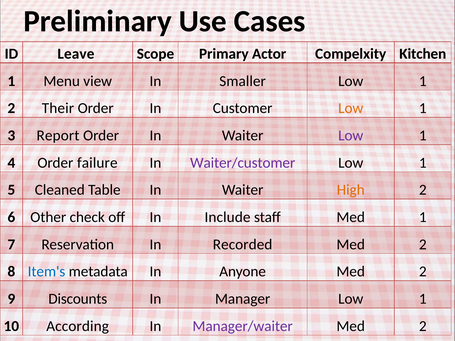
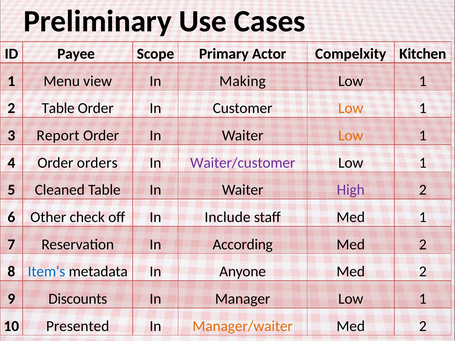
Leave: Leave -> Payee (76, 54)
Smaller: Smaller -> Making (243, 81)
2 Their: Their -> Table (58, 108)
Low colour: purple -> orange (351, 136)
failure: failure -> orders (97, 163)
High colour: orange -> purple (351, 190)
Recorded: Recorded -> According (243, 245)
According: According -> Presented (78, 326)
Manager/waiter colour: purple -> orange (243, 326)
